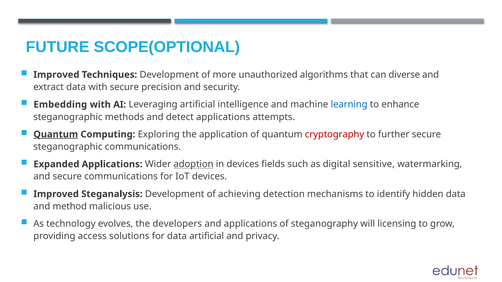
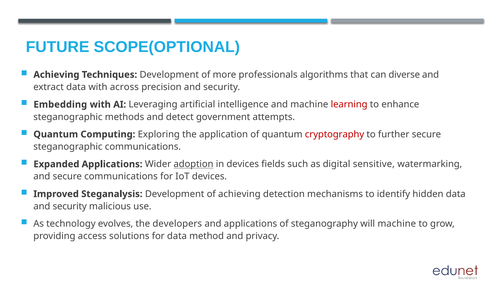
Improved: Improved -> Achieving (56, 75)
unauthorized: unauthorized -> professionals (268, 75)
with secure: secure -> across (124, 87)
learning colour: blue -> red (349, 105)
detect applications: applications -> government (223, 117)
Quantum underline: present -> none (56, 135)
method: method -> security (70, 207)
will licensing: licensing -> machine (397, 224)
data artificial: artificial -> method (207, 237)
